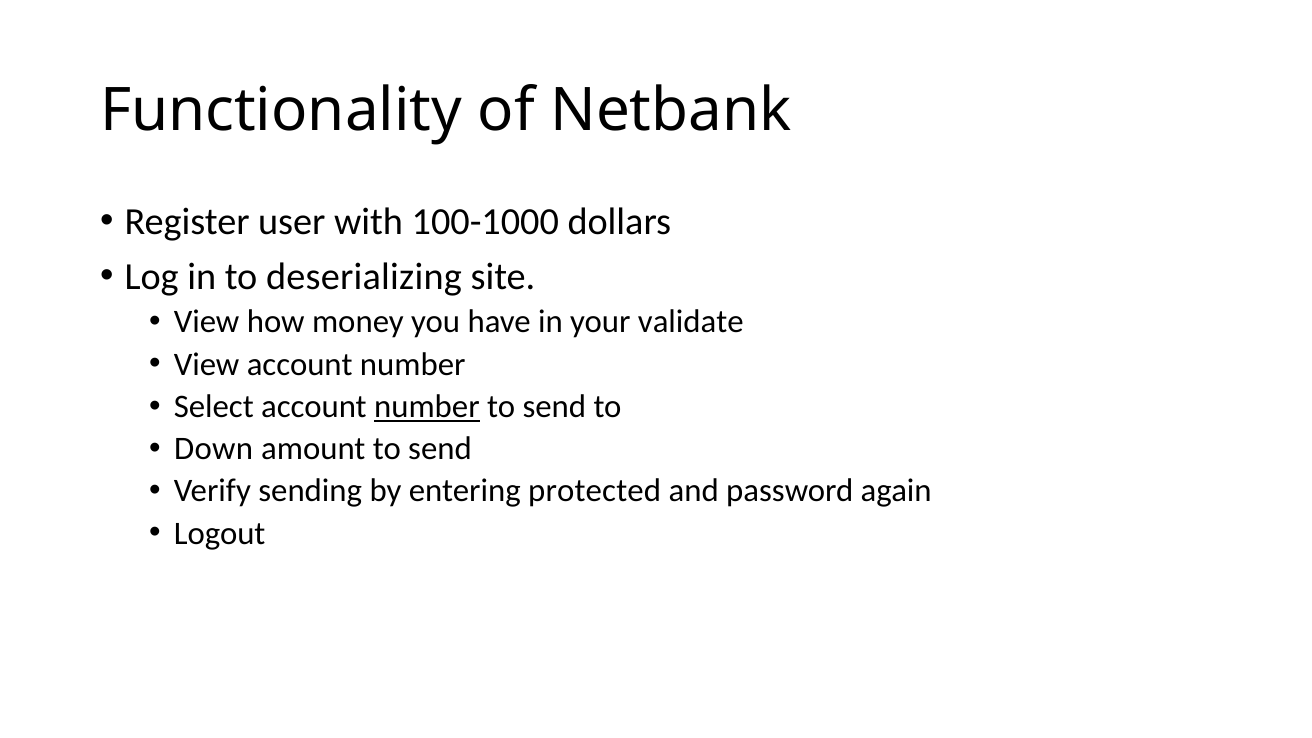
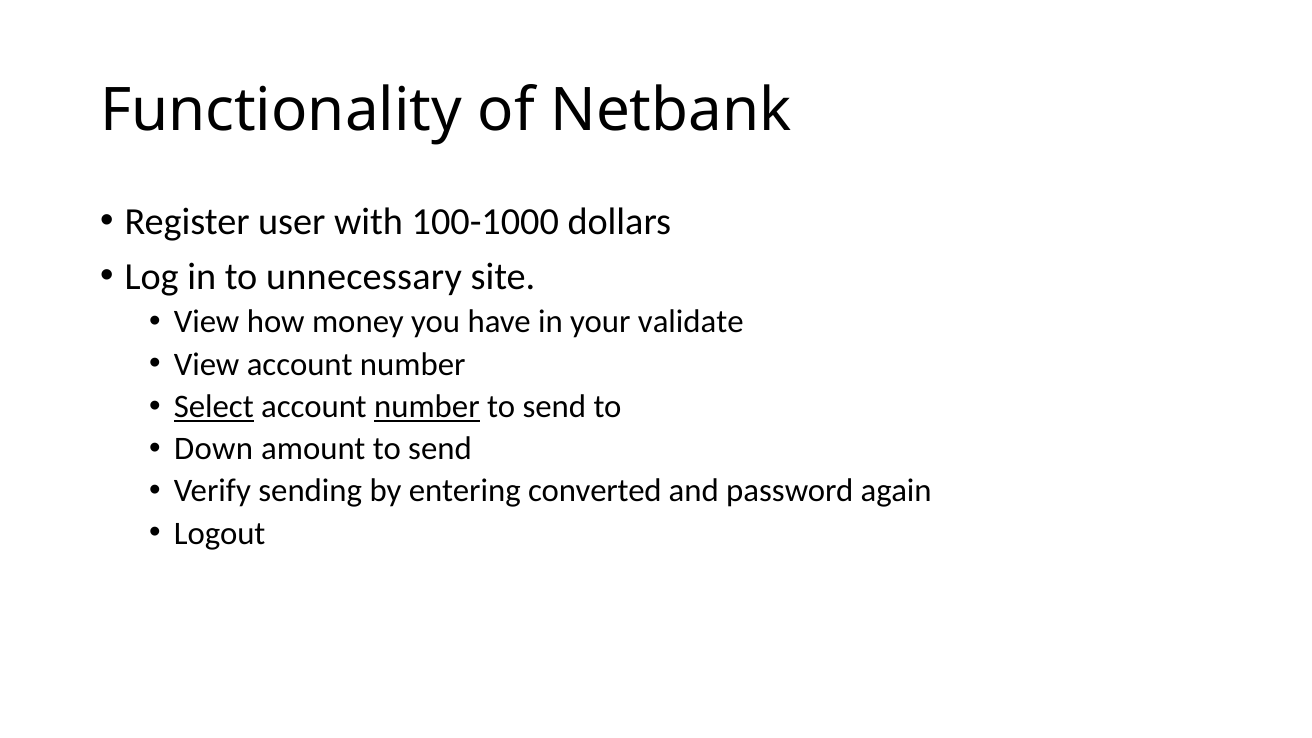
deserializing: deserializing -> unnecessary (364, 277)
Select underline: none -> present (214, 407)
protected: protected -> converted (595, 491)
